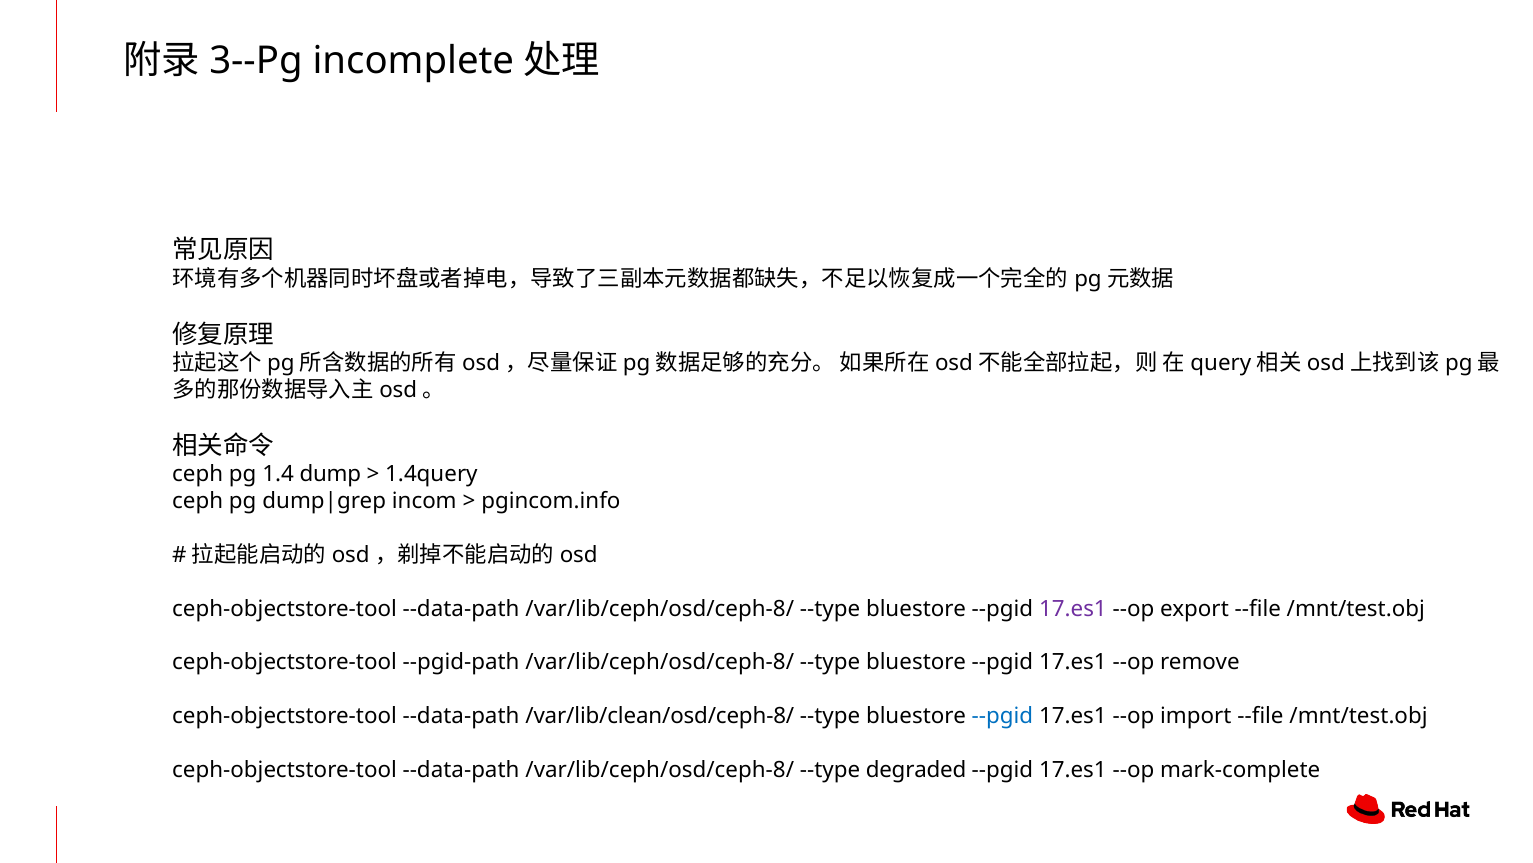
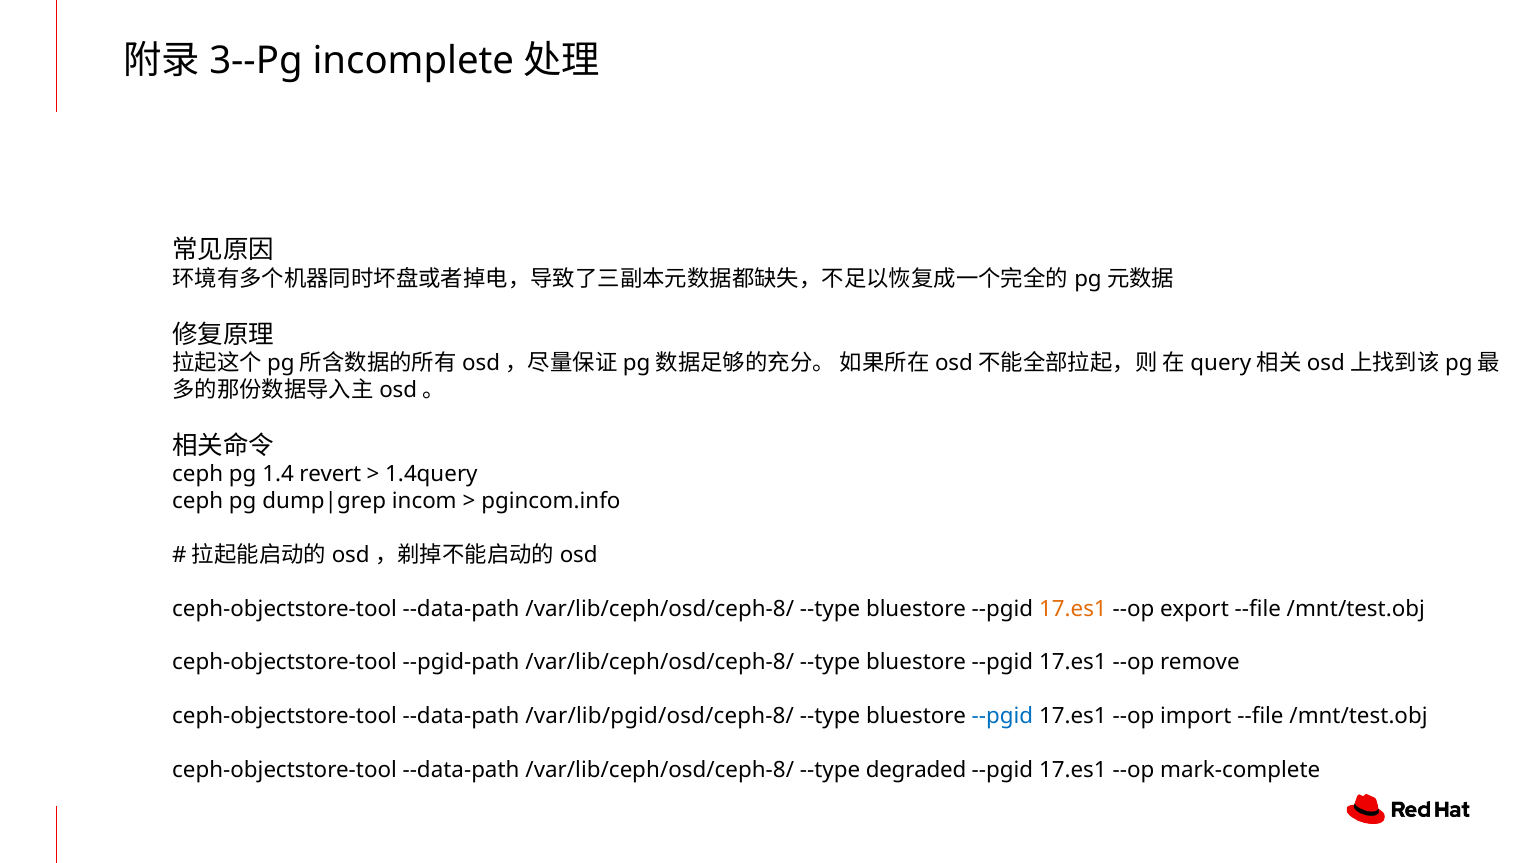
dump: dump -> revert (330, 474)
17.es1 colour: purple -> orange (1073, 608)
/var/lib/clean/osd/ceph-8/: /var/lib/clean/osd/ceph-8/ -> /var/lib/pgid/osd/ceph-8/ (660, 716)
